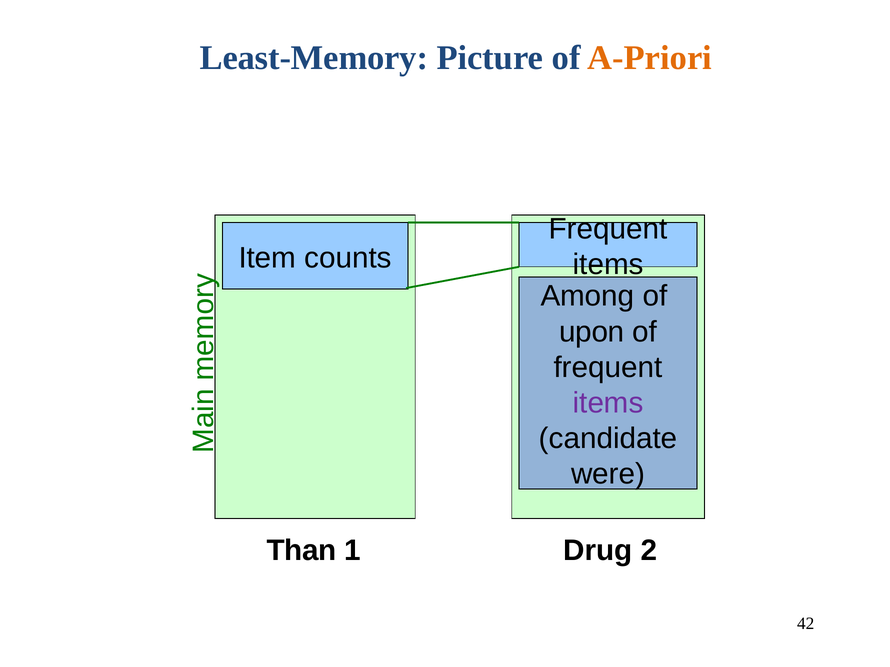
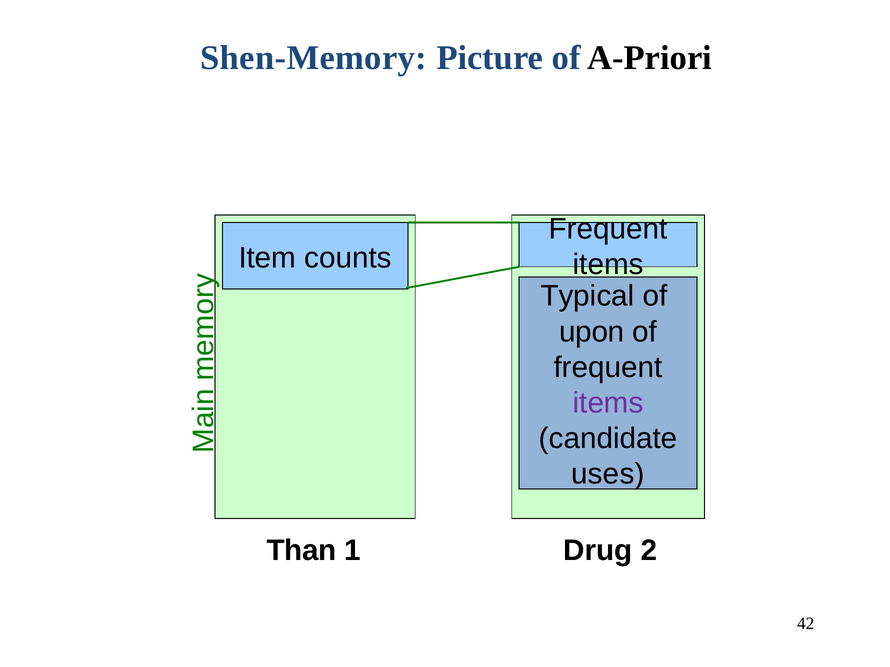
Least-Memory: Least-Memory -> Shen-Memory (314, 58)
A-Priori colour: orange -> black (650, 58)
Among: Among -> Typical (587, 296)
were: were -> uses (608, 474)
